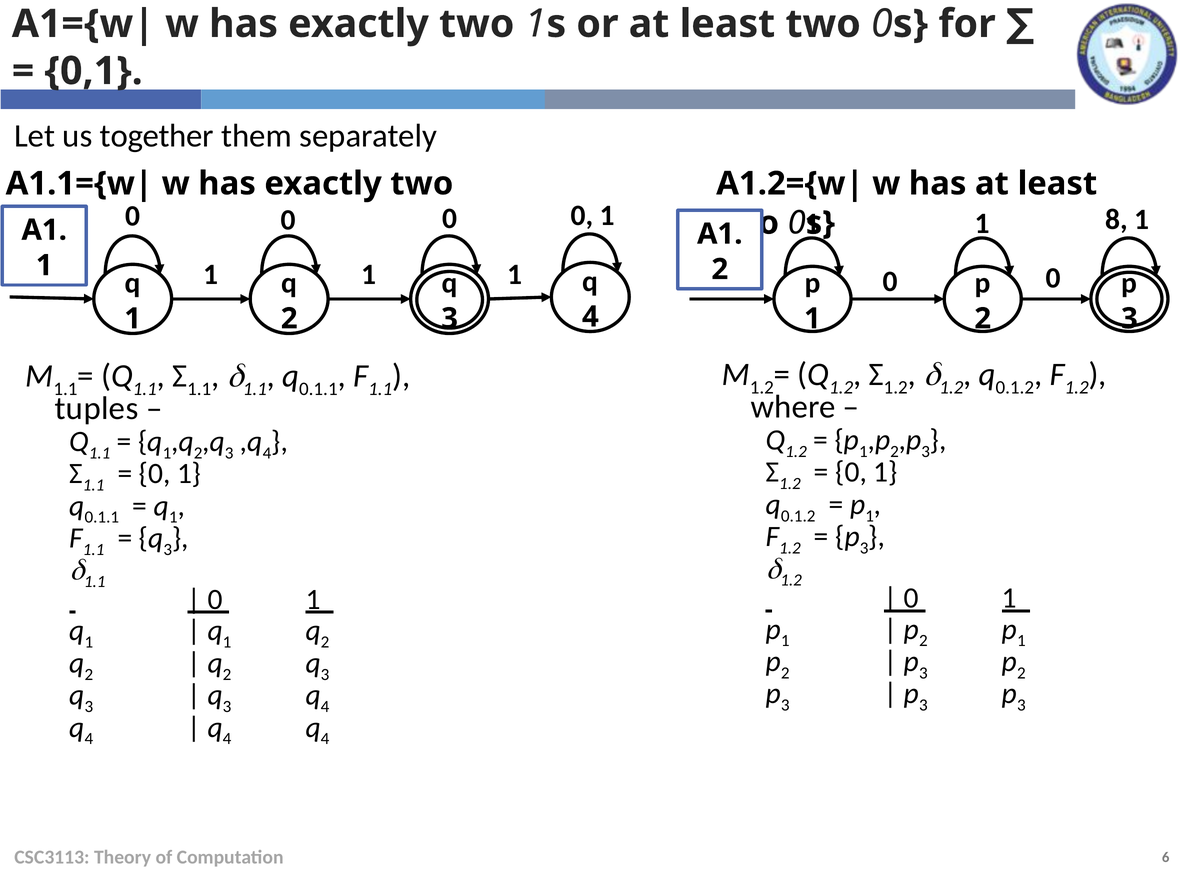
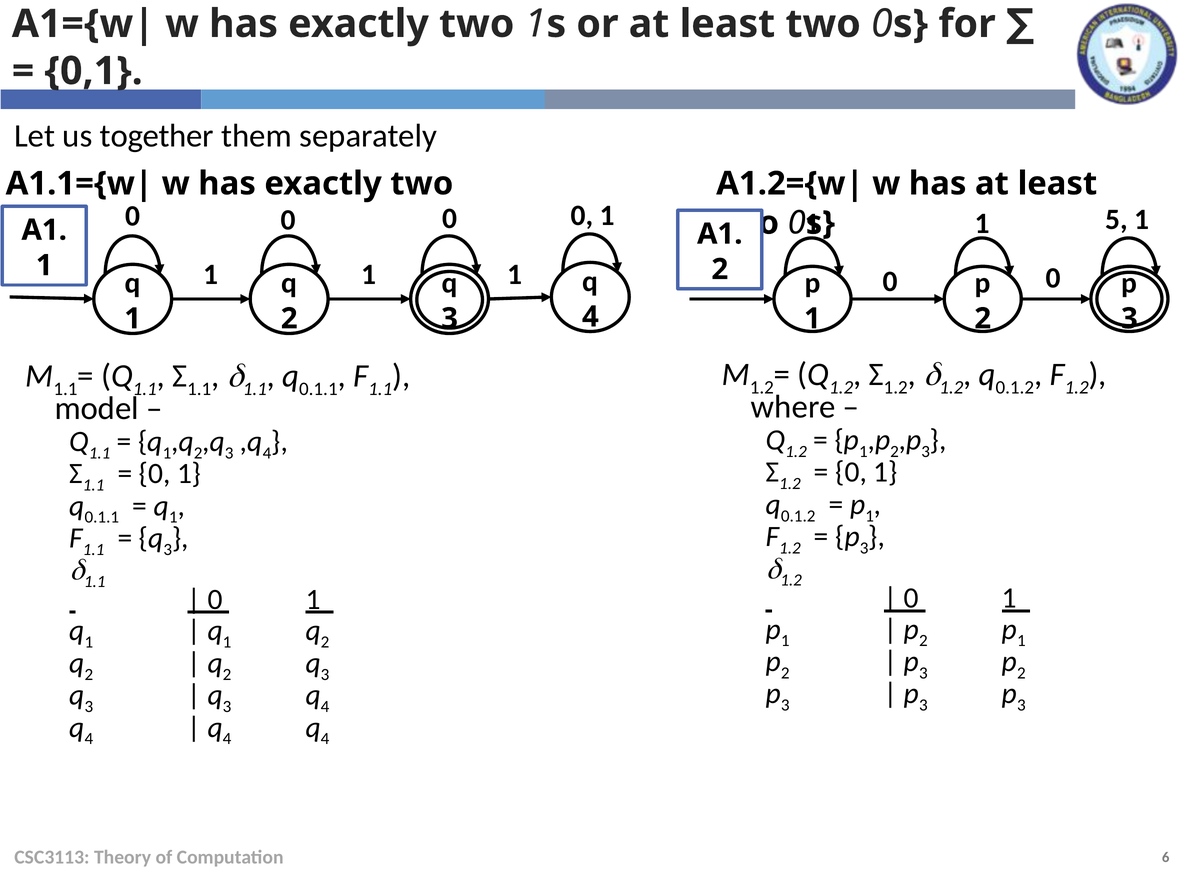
8: 8 -> 5 (1116, 220)
tuples: tuples -> model (97, 409)
